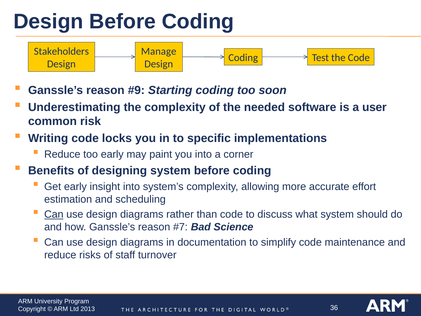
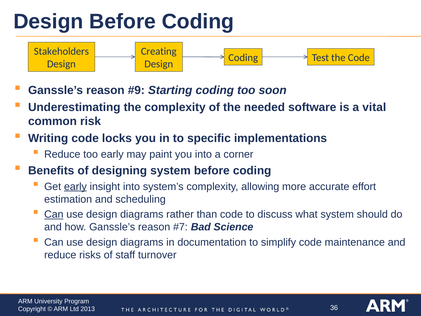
Manage: Manage -> Creating (159, 51)
user: user -> vital (374, 107)
early underline: none -> present (75, 186)
